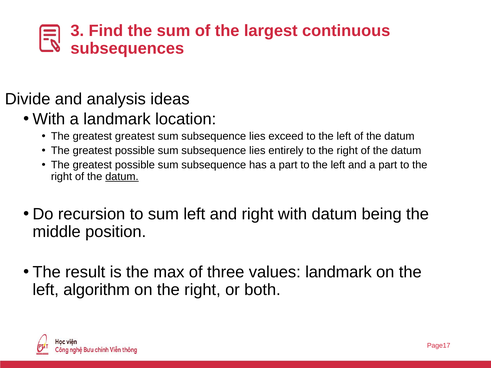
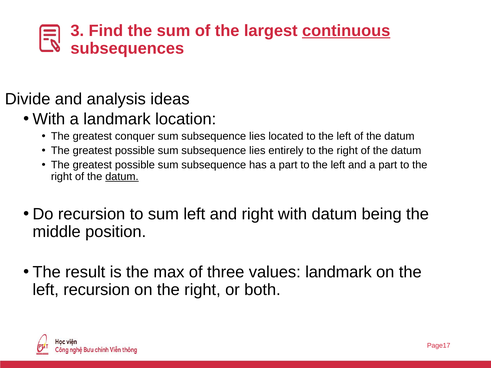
continuous underline: none -> present (346, 31)
greatest greatest: greatest -> conquer (135, 136)
exceed: exceed -> located (286, 136)
left algorithm: algorithm -> recursion (97, 290)
